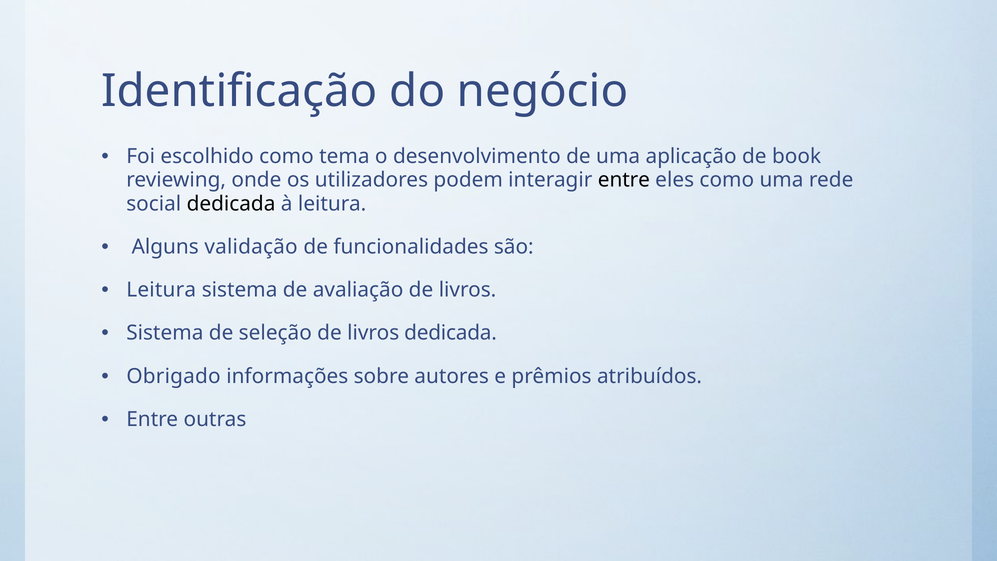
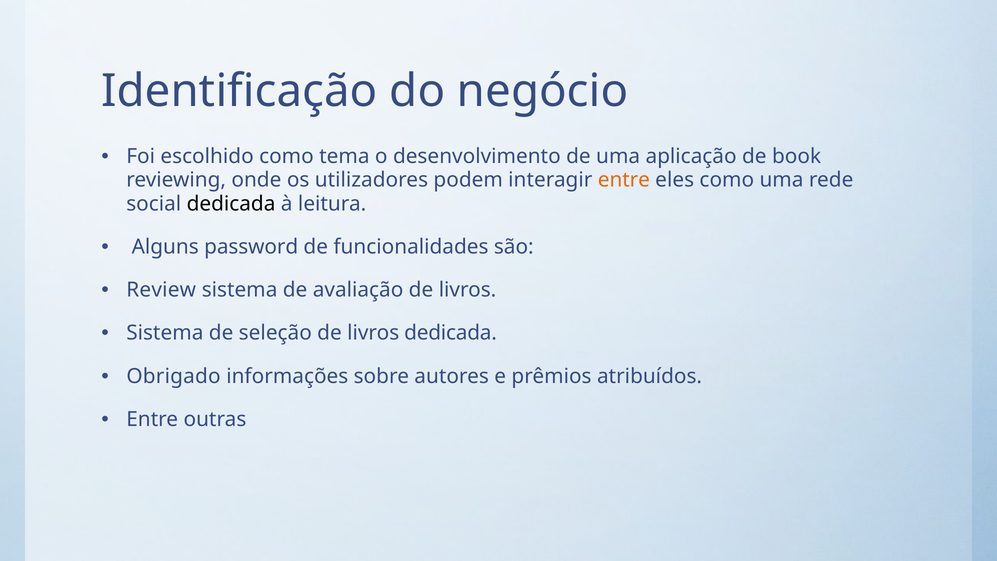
entre colour: black -> orange (624, 180)
validação: validação -> password (251, 247)
Leitura: Leitura -> Review (161, 290)
